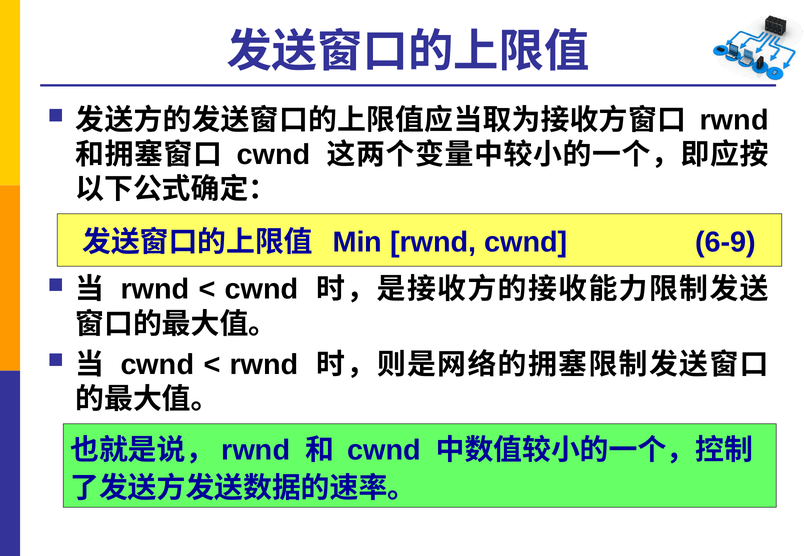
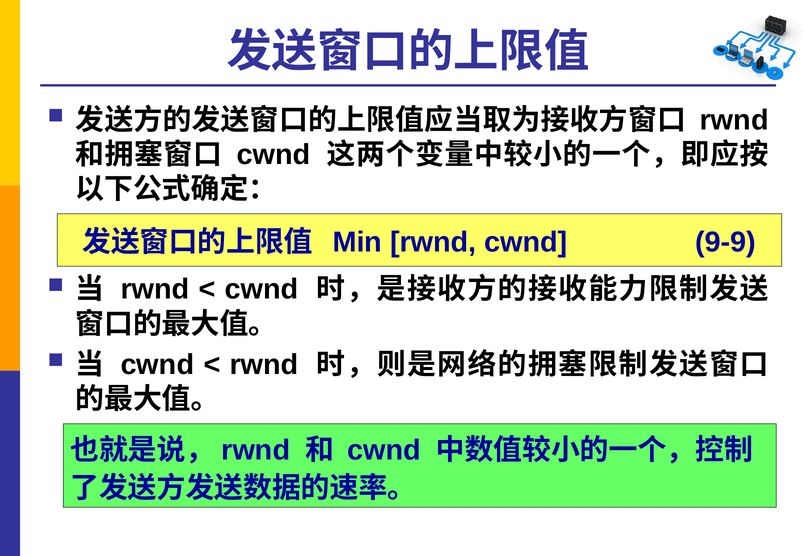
6-9: 6-9 -> 9-9 (726, 242)
